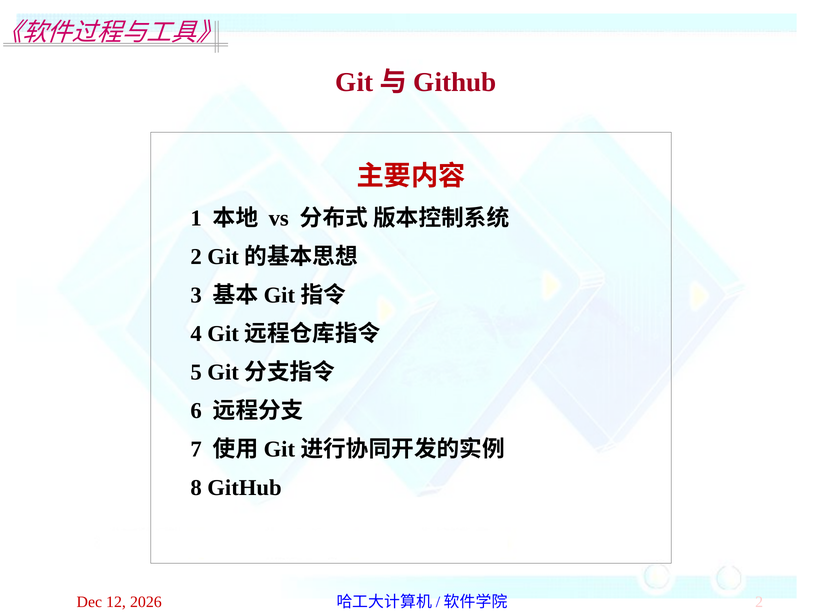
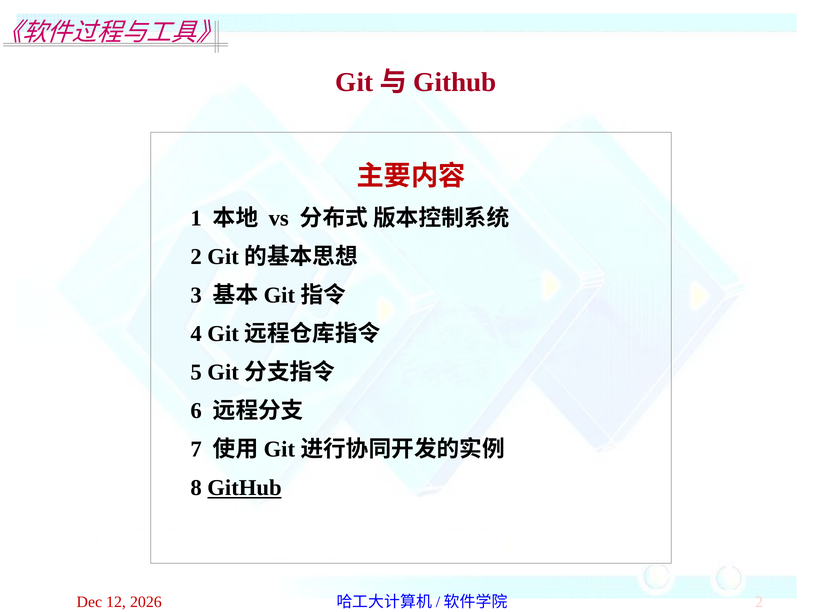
GitHub underline: none -> present (245, 488)
